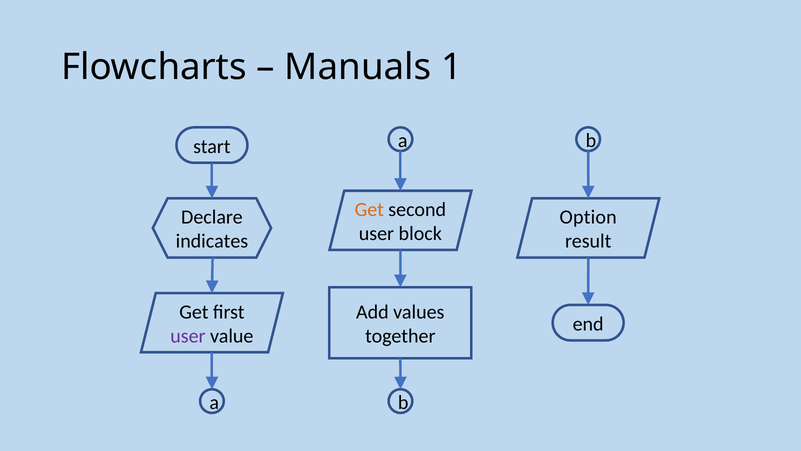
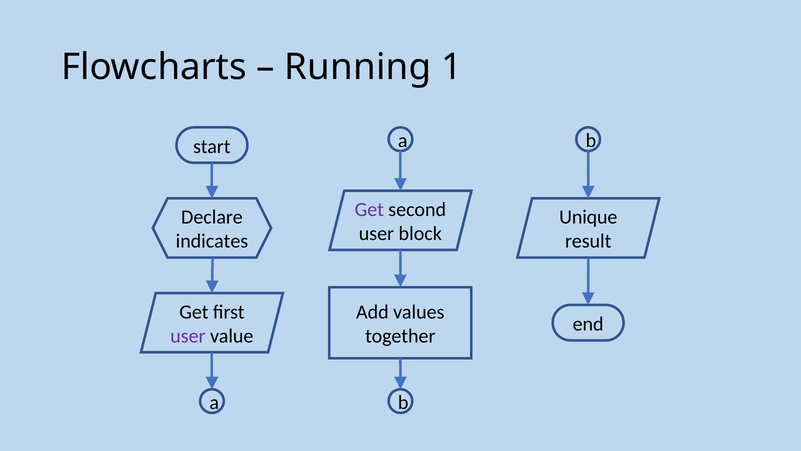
Manuals: Manuals -> Running (358, 67)
Get colour: orange -> purple (369, 209)
Option: Option -> Unique (588, 217)
